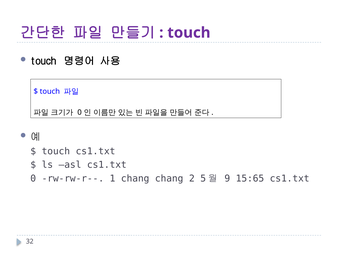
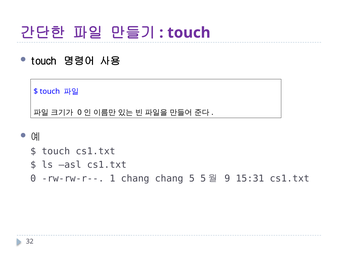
2: 2 -> 5 (192, 178)
15:65: 15:65 -> 15:31 (250, 178)
